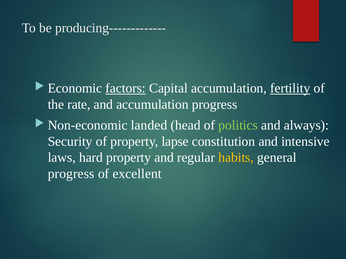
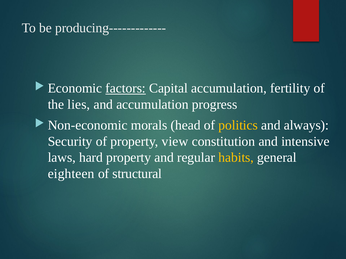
fertility underline: present -> none (290, 88)
rate: rate -> lies (79, 105)
landed: landed -> morals (149, 126)
politics colour: light green -> yellow (238, 126)
lapse: lapse -> view (175, 142)
progress: progress -> eighteen (71, 174)
excellent: excellent -> structural (137, 174)
